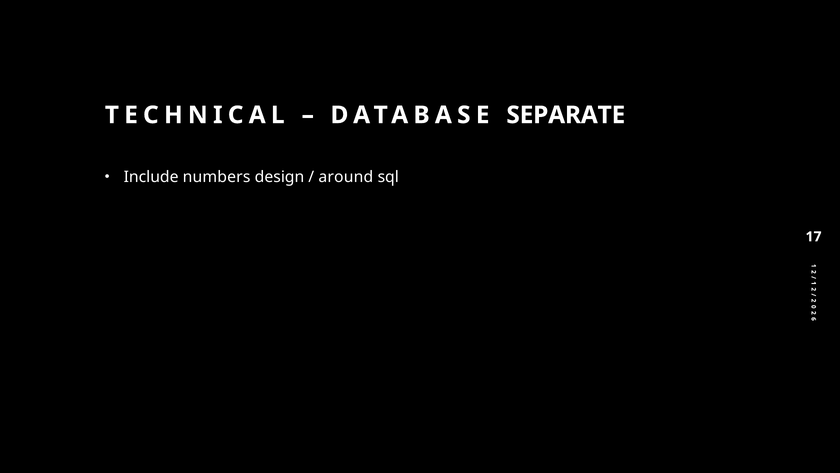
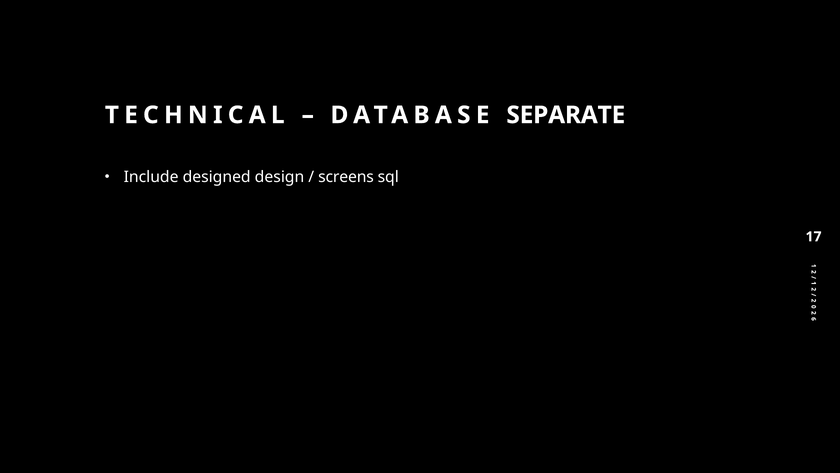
numbers: numbers -> designed (217, 177)
around: around -> screens (346, 177)
